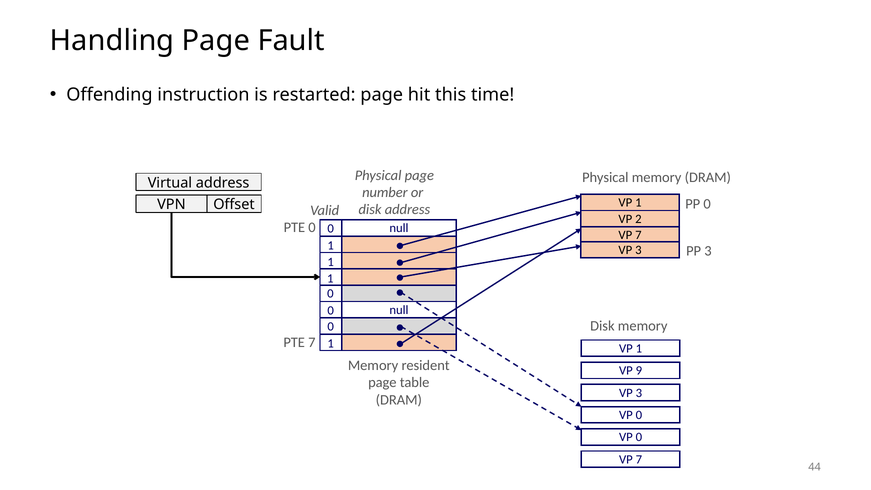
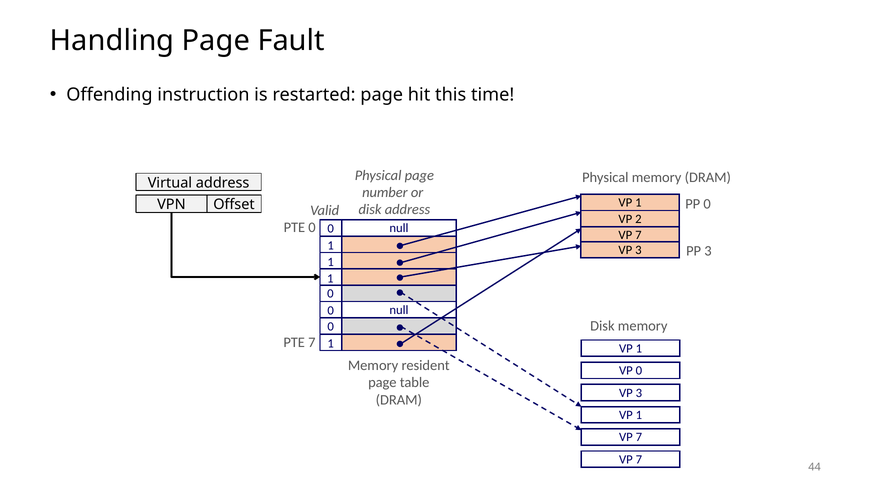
VP 9: 9 -> 0 (639, 371)
0: 0 -> 1 (639, 415)
0: 0 -> 7 (639, 437)
